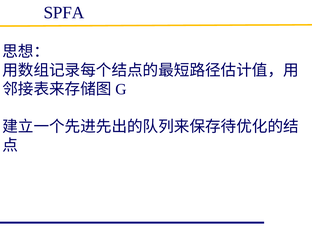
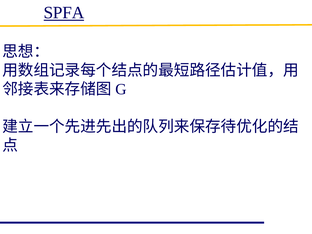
SPFA underline: none -> present (64, 13)
